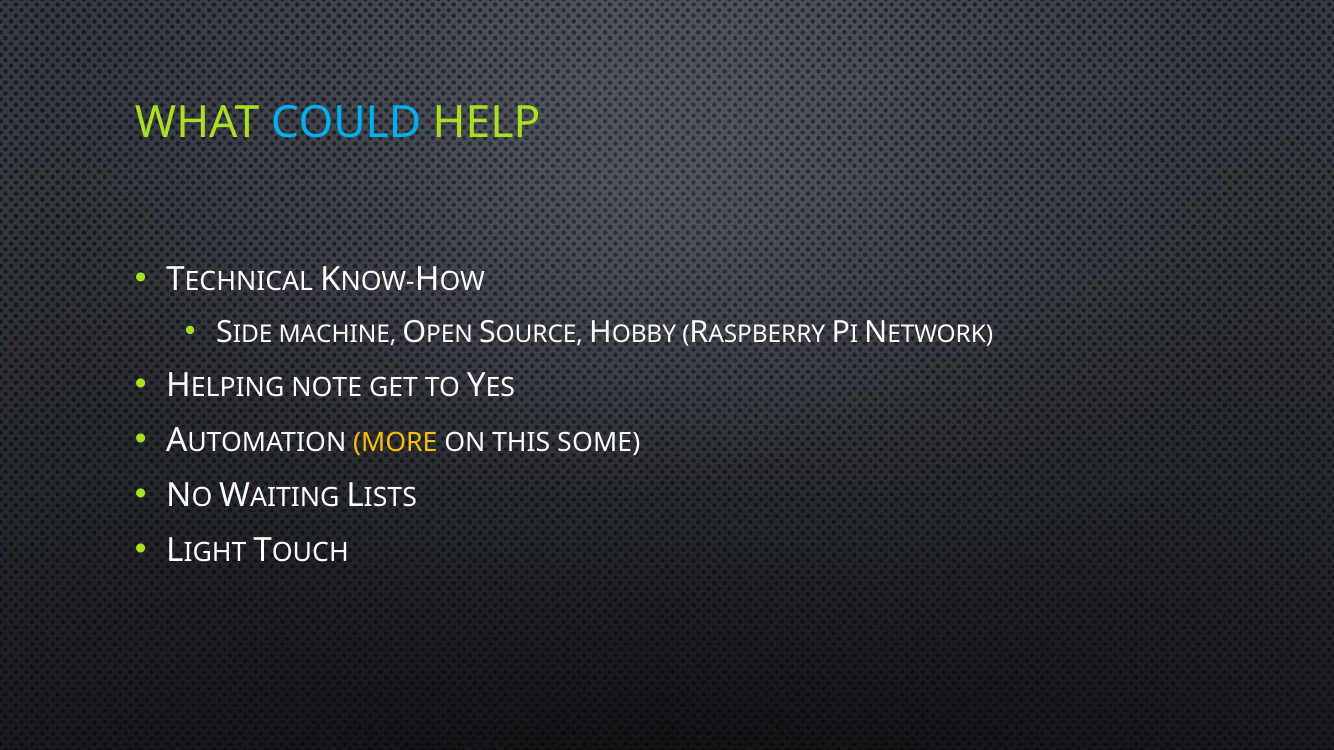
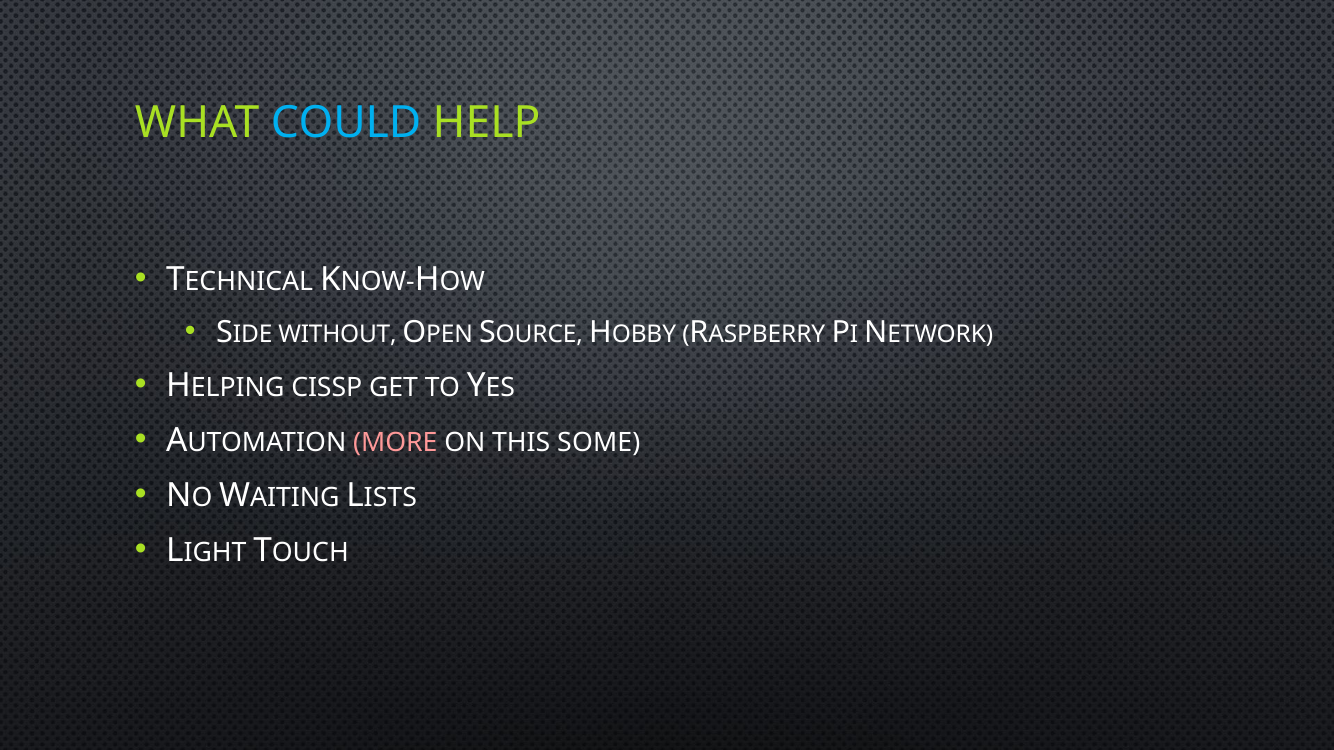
MACHINE: MACHINE -> WITHOUT (338, 334)
NOTE: NOTE -> CISSP (327, 388)
MORE colour: yellow -> pink (395, 443)
